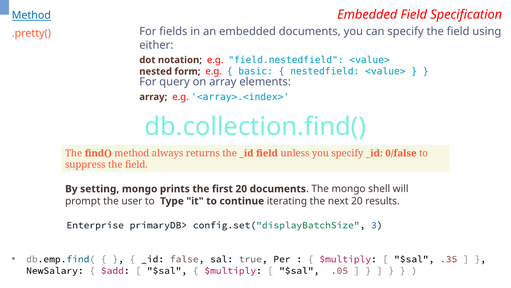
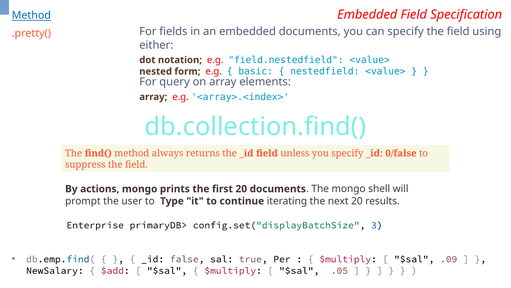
setting: setting -> actions (100, 189)
.35: .35 -> .09 (449, 259)
